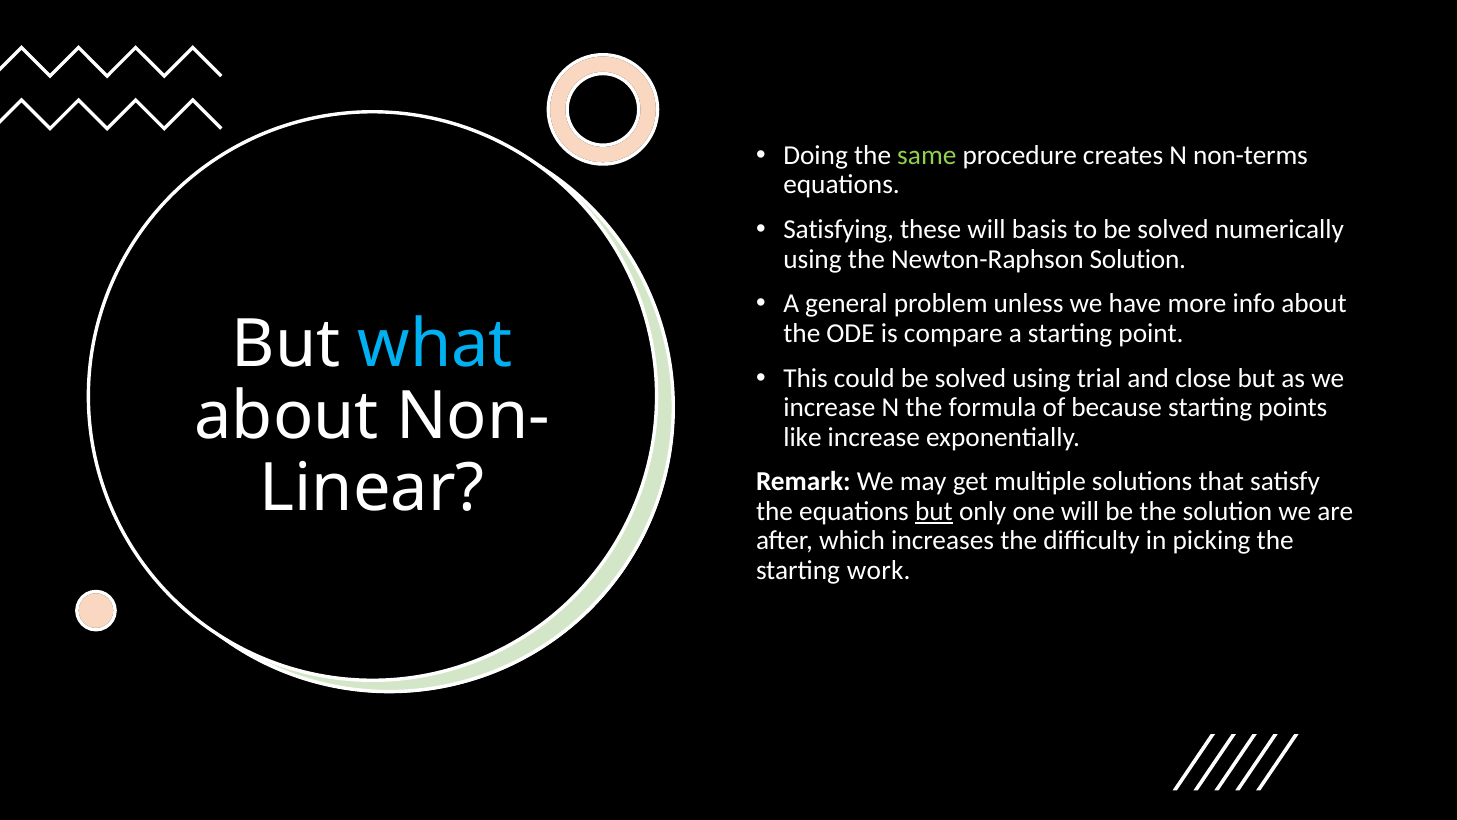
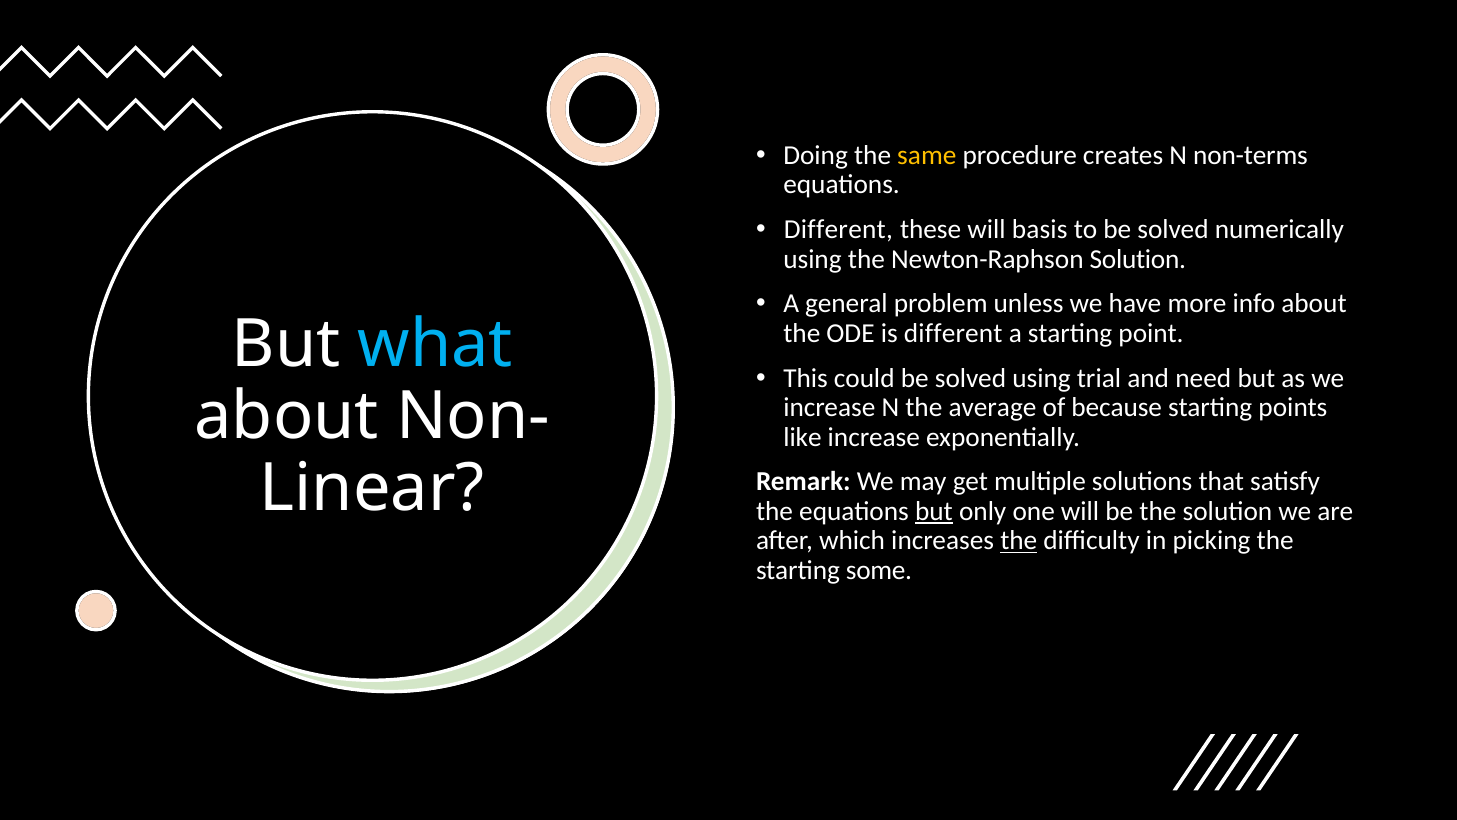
same colour: light green -> yellow (927, 155)
Satisfying: Satisfying -> Different (838, 229)
is compare: compare -> different (953, 333)
close: close -> need (1203, 378)
formula: formula -> average (992, 407)
the underline: none -> present (1019, 541)
work: work -> some (879, 570)
